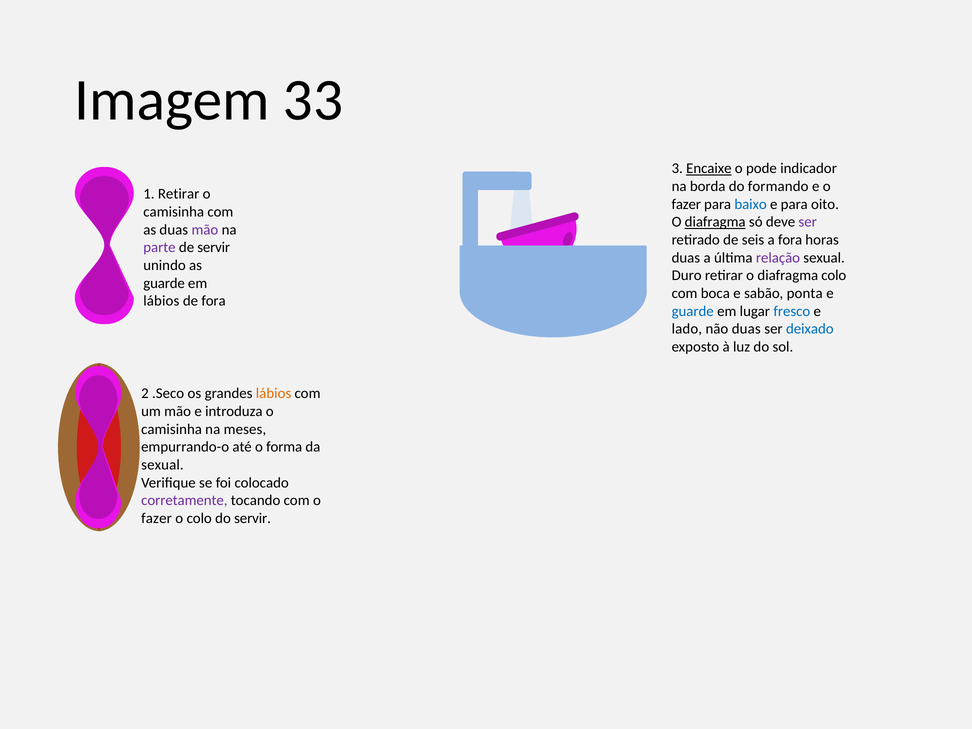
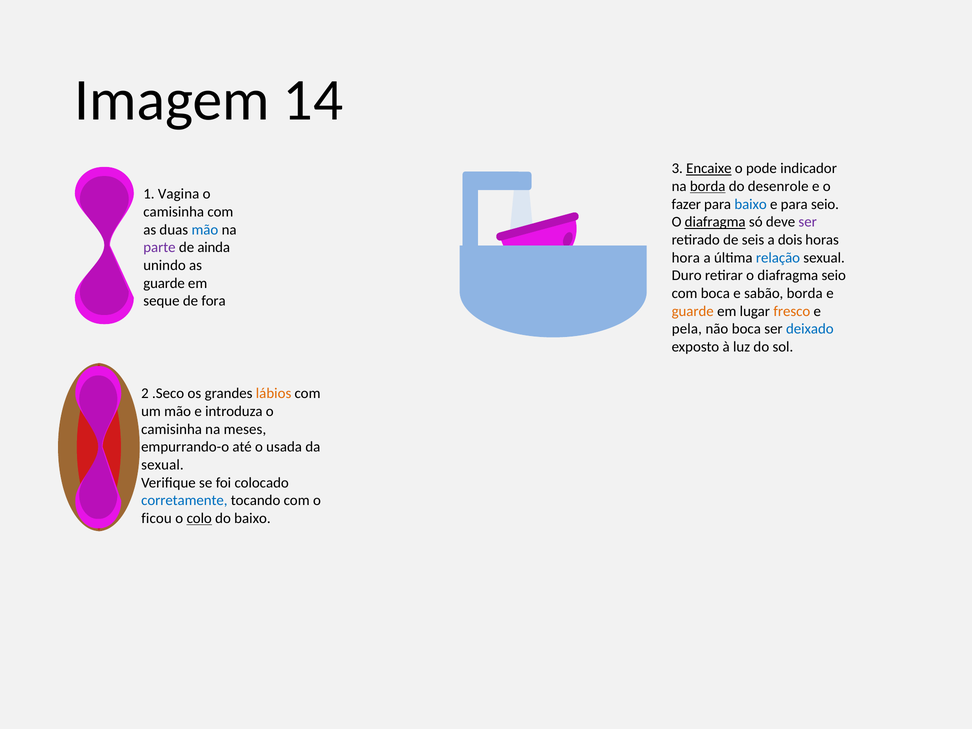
33: 33 -> 14 (313, 100)
borda underline: none -> present (708, 186)
formando: formando -> desenrole (778, 186)
1 Retirar: Retirar -> Vagina (179, 194)
para oito: oito -> seio (825, 204)
mão colour: purple -> blue (205, 230)
a fora: fora -> dois (790, 240)
de servir: servir -> ainda (214, 247)
duas: duas -> hora (686, 258)
relação colour: purple -> blue (778, 258)
diafragma colo: colo -> seio (834, 275)
sabão ponta: ponta -> borda (805, 293)
lábios: lábios -> seque (161, 301)
guarde colour: blue -> orange (693, 311)
fresco colour: blue -> orange (792, 311)
lado: lado -> pela (687, 329)
não duas: duas -> boca (746, 329)
forma: forma -> usada (284, 447)
corretamente colour: purple -> blue (184, 501)
fazer: fazer -> ficou (156, 518)
colo underline: none -> present (199, 518)
do servir: servir -> baixo (252, 518)
